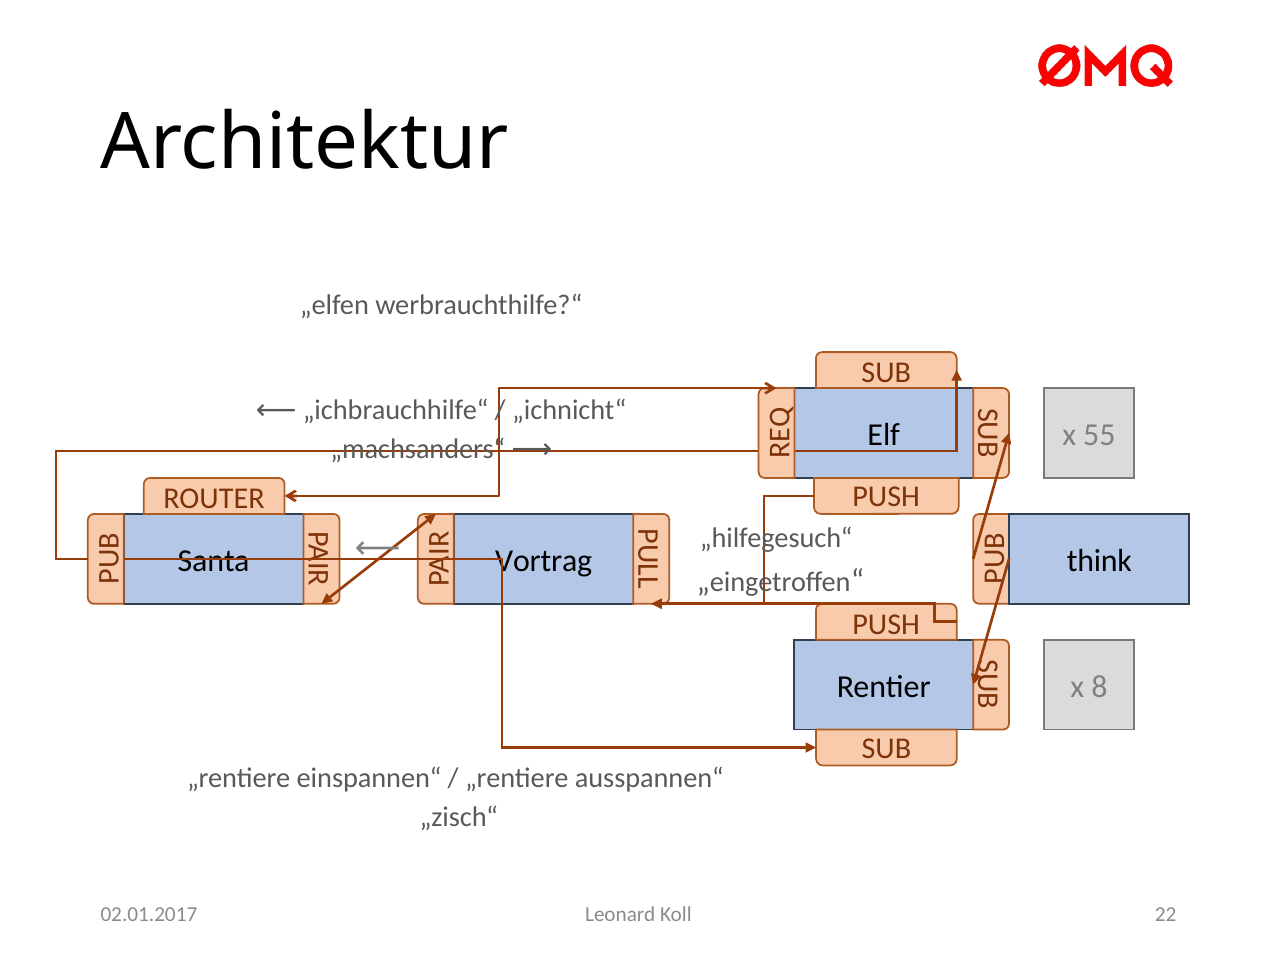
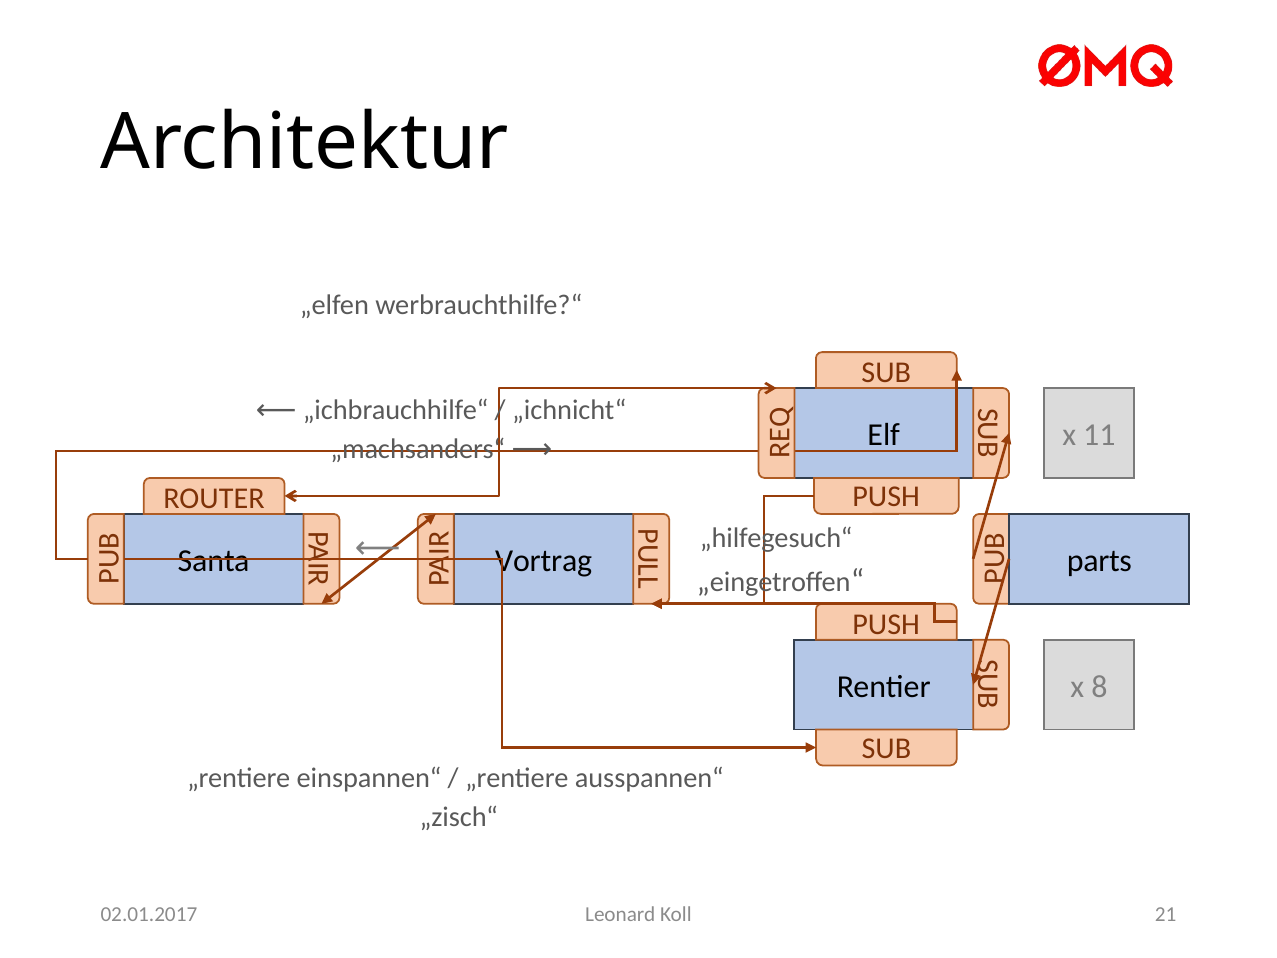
55: 55 -> 11 (1099, 435)
think: think -> parts (1099, 561)
22: 22 -> 21 (1166, 914)
